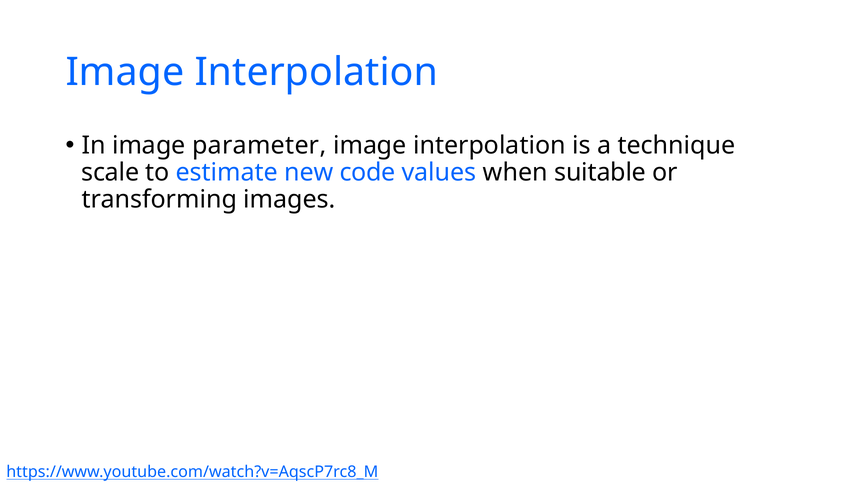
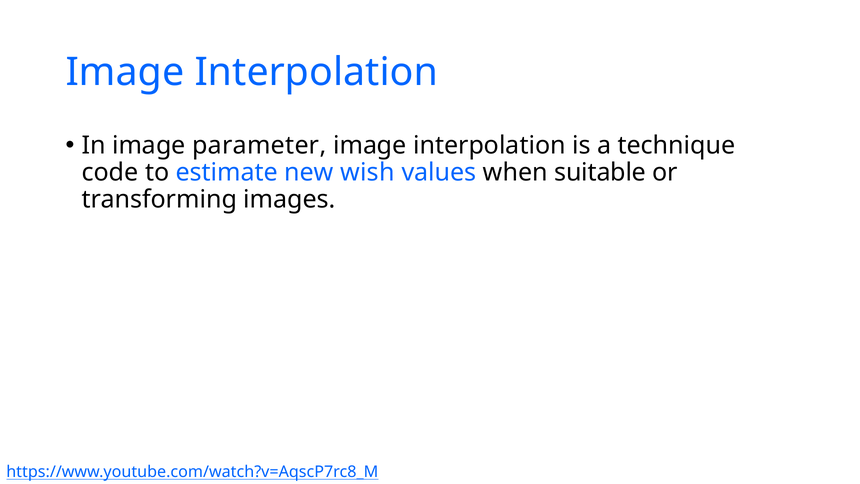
scale: scale -> code (110, 172)
code: code -> wish (367, 172)
